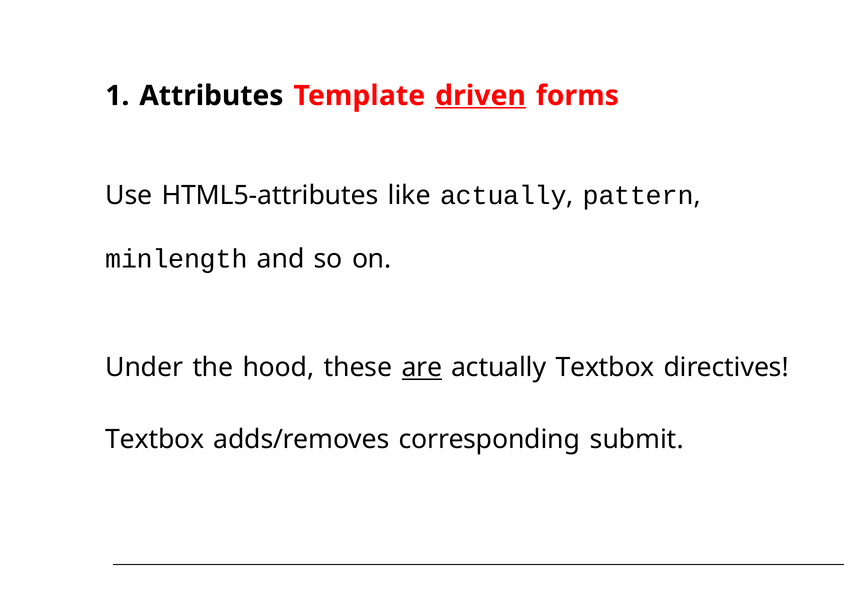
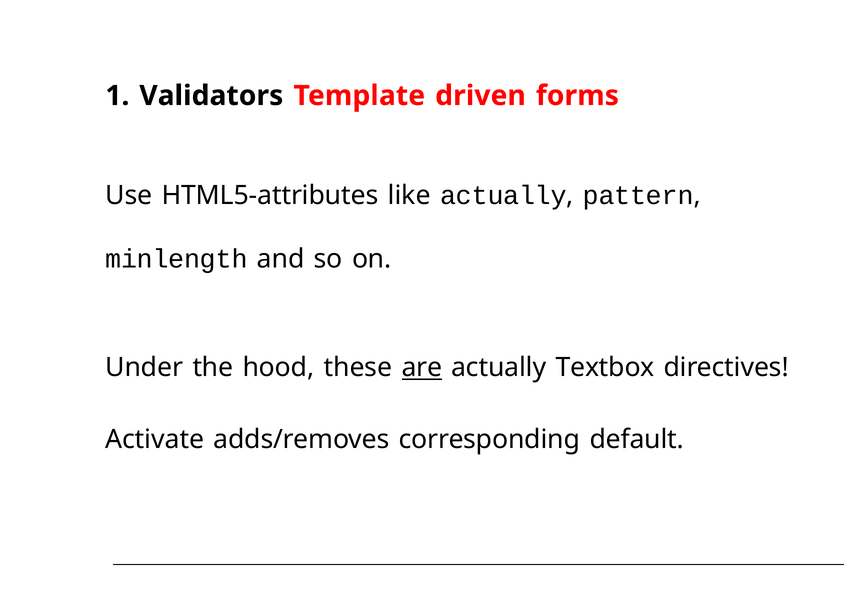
Attributes: Attributes -> Validators (211, 96)
driven underline: present -> none (481, 96)
Textbox: Textbox -> Activate (155, 440)
submit: submit -> default (637, 440)
